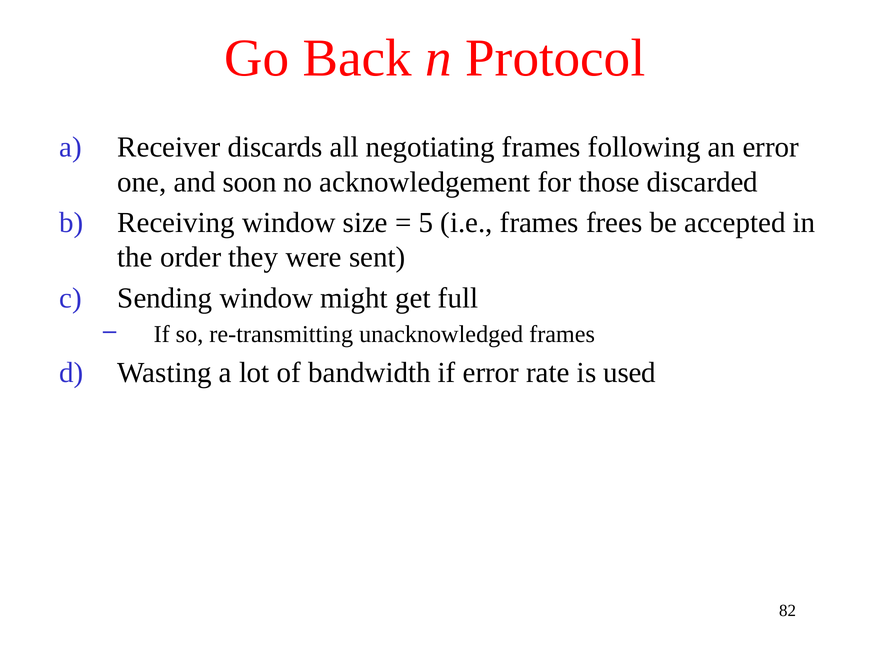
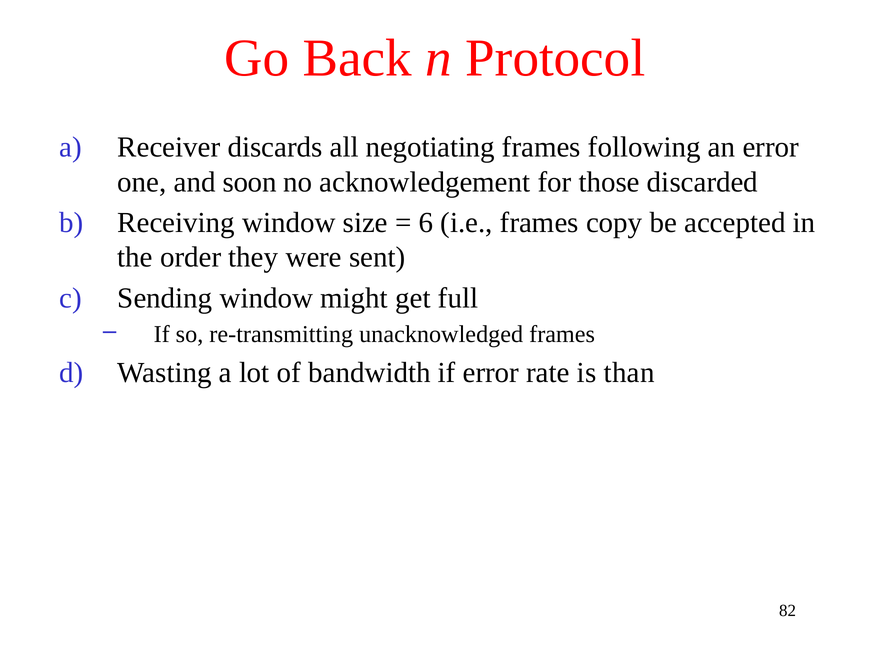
5: 5 -> 6 (426, 222)
frees: frees -> copy (614, 222)
used: used -> than (629, 372)
